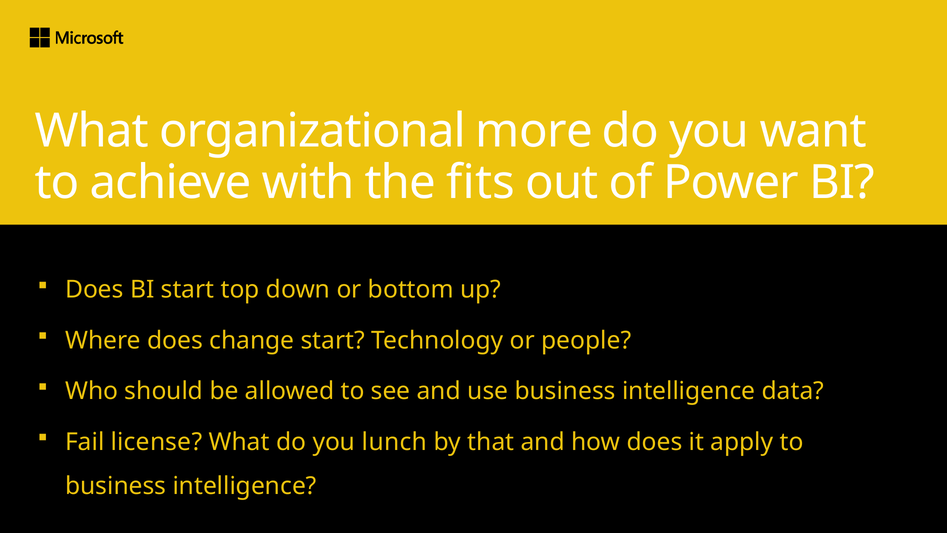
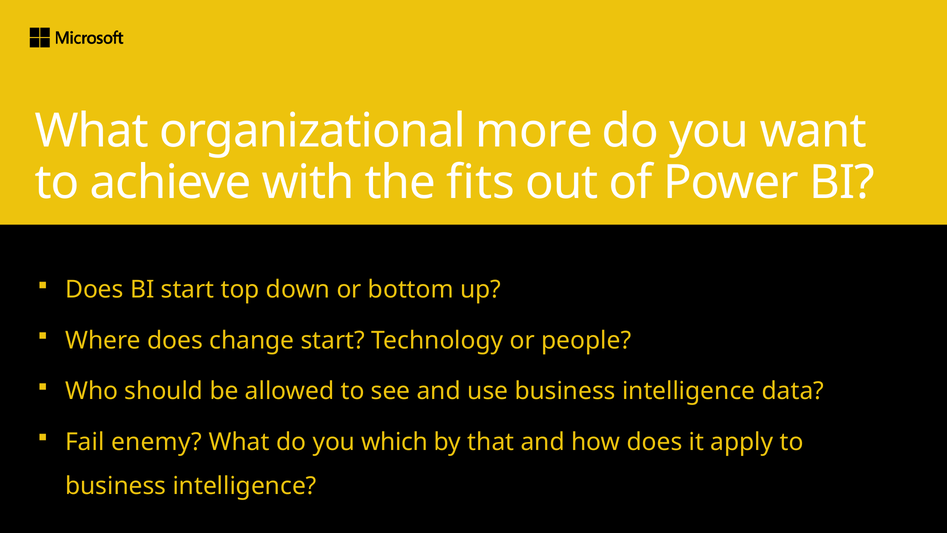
license: license -> enemy (157, 442)
lunch: lunch -> which (395, 442)
